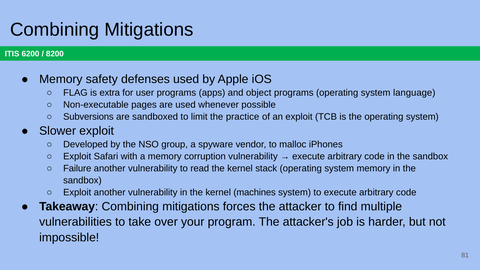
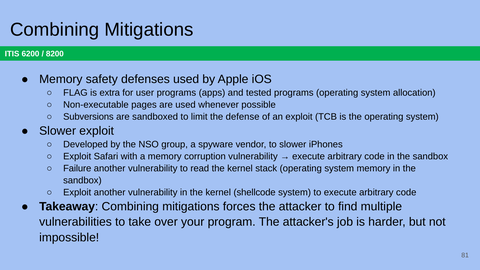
object: object -> tested (259, 93)
language: language -> allocation (414, 93)
practice: practice -> defense (243, 117)
to malloc: malloc -> slower (293, 144)
machines: machines -> shellcode (255, 192)
